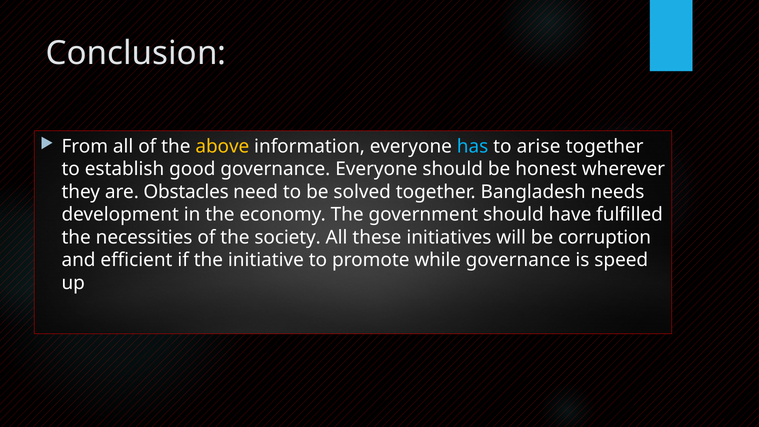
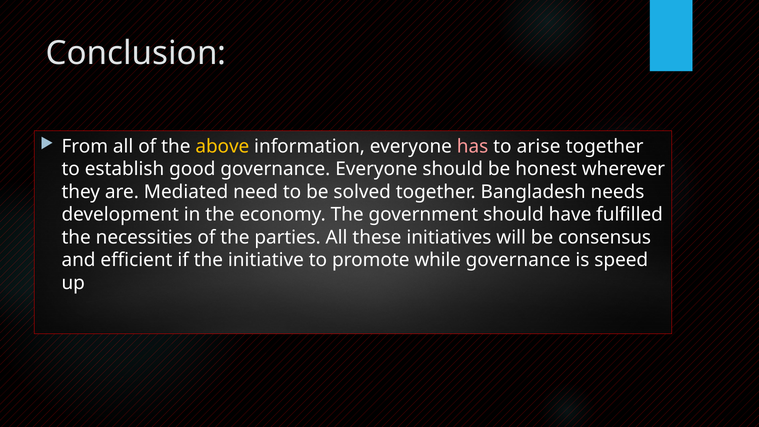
has colour: light blue -> pink (473, 146)
Obstacles: Obstacles -> Mediated (186, 192)
society: society -> parties (288, 237)
corruption: corruption -> consensus (605, 237)
